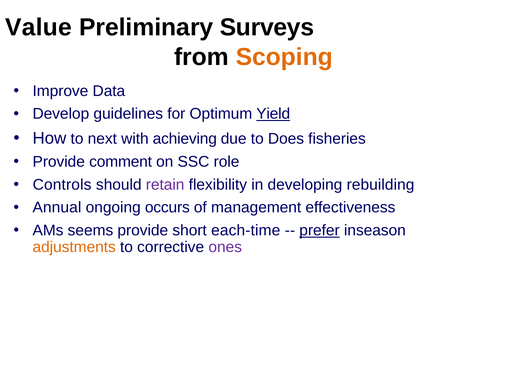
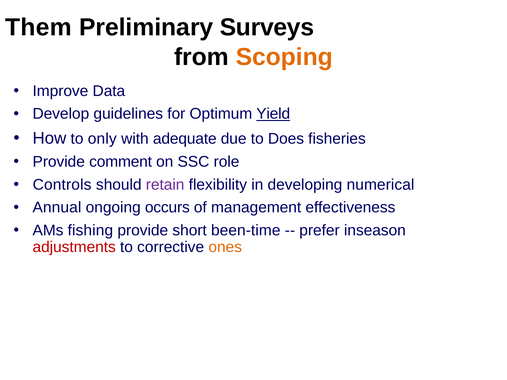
Value: Value -> Them (38, 27)
next: next -> only (102, 139)
achieving: achieving -> adequate (185, 139)
rebuilding: rebuilding -> numerical (381, 185)
seems: seems -> fishing (90, 231)
each-time: each-time -> been-time (246, 231)
prefer underline: present -> none (320, 231)
adjustments colour: orange -> red (74, 247)
ones colour: purple -> orange (225, 247)
